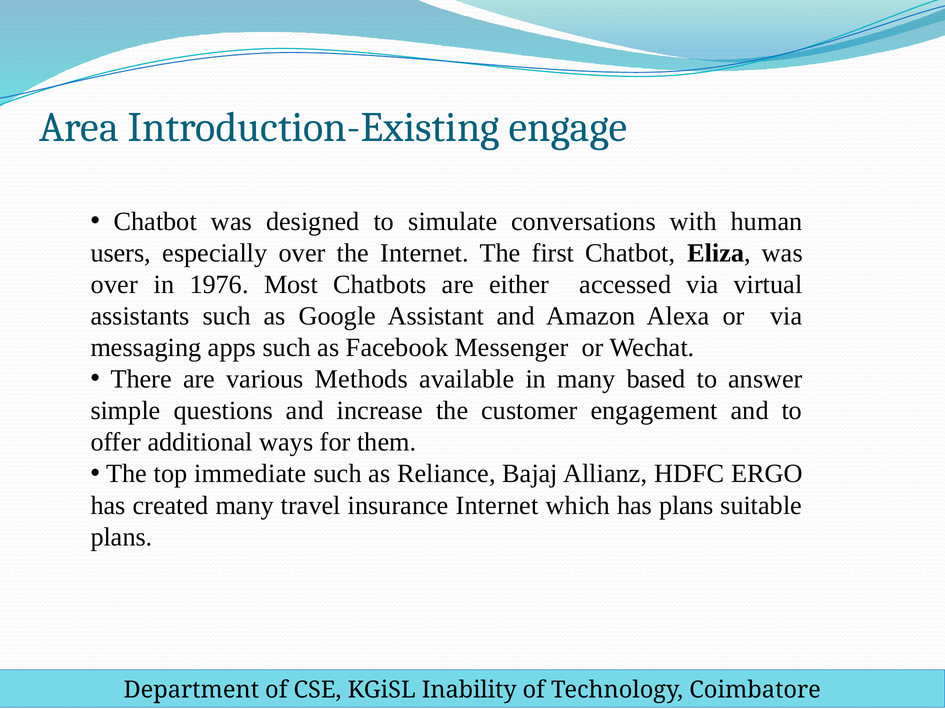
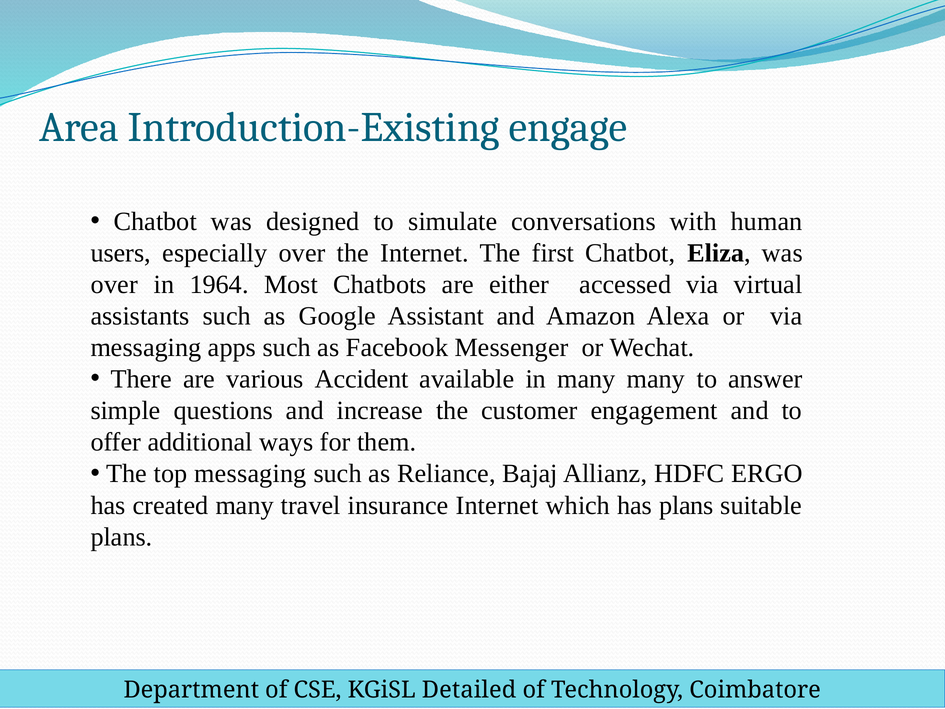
1976: 1976 -> 1964 (219, 285)
Methods: Methods -> Accident (362, 379)
many based: based -> many (656, 379)
top immediate: immediate -> messaging (250, 474)
Inability: Inability -> Detailed (469, 690)
